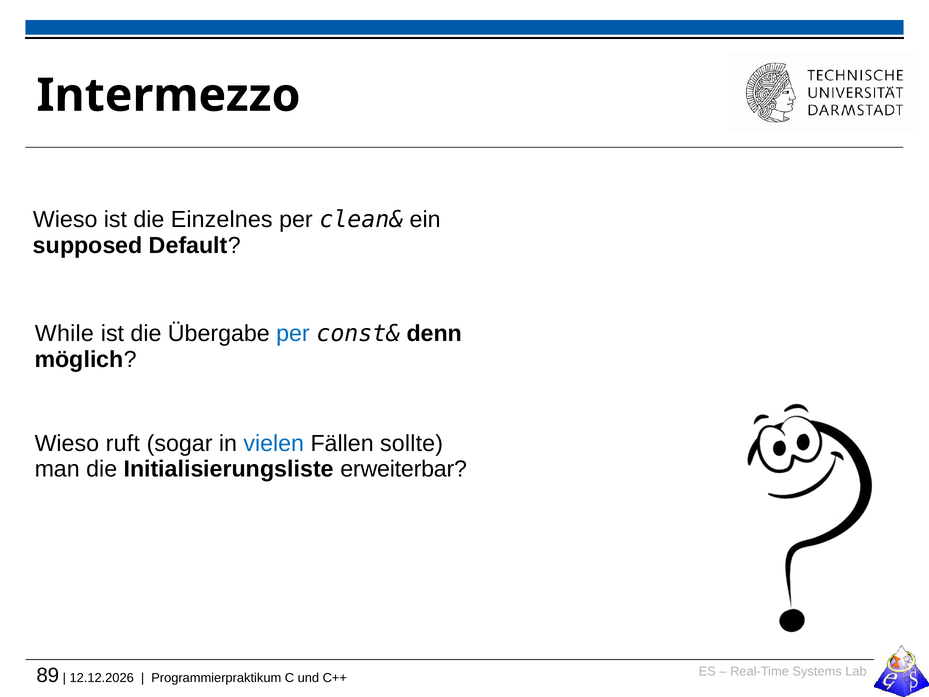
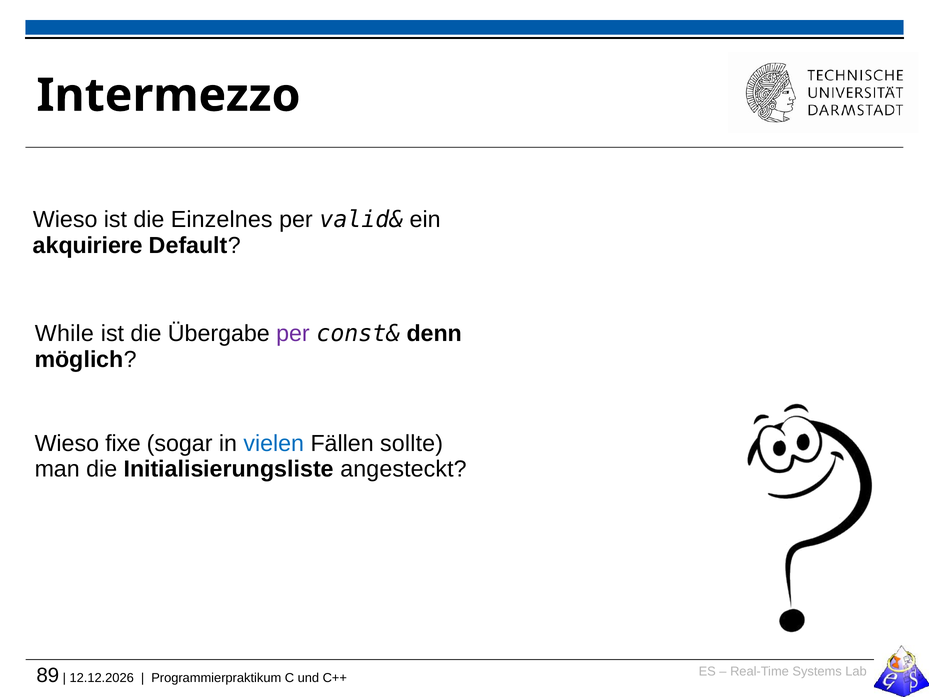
clean&: clean& -> valid& (361, 220)
supposed: supposed -> akquiriere (88, 245)
per colour: blue -> purple (293, 334)
ruft: ruft -> fixe (123, 443)
erweiterbar: erweiterbar -> angesteckt (403, 469)
